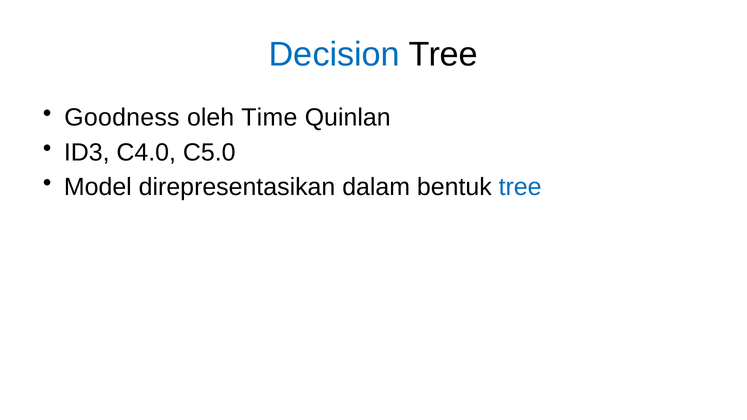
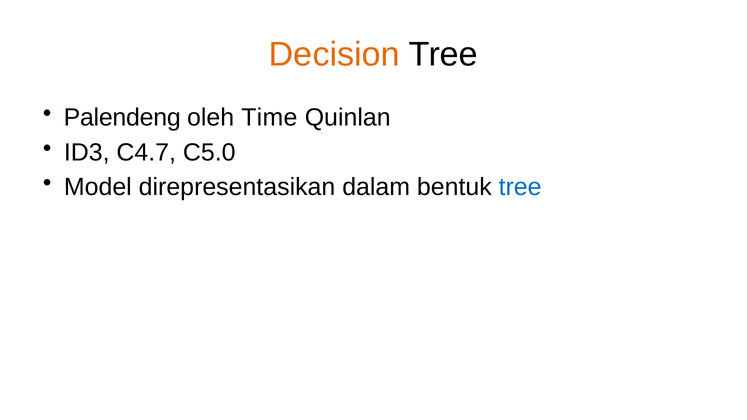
Decision colour: blue -> orange (334, 54)
Goodness: Goodness -> Palendeng (122, 118)
C4.0: C4.0 -> C4.7 (146, 152)
